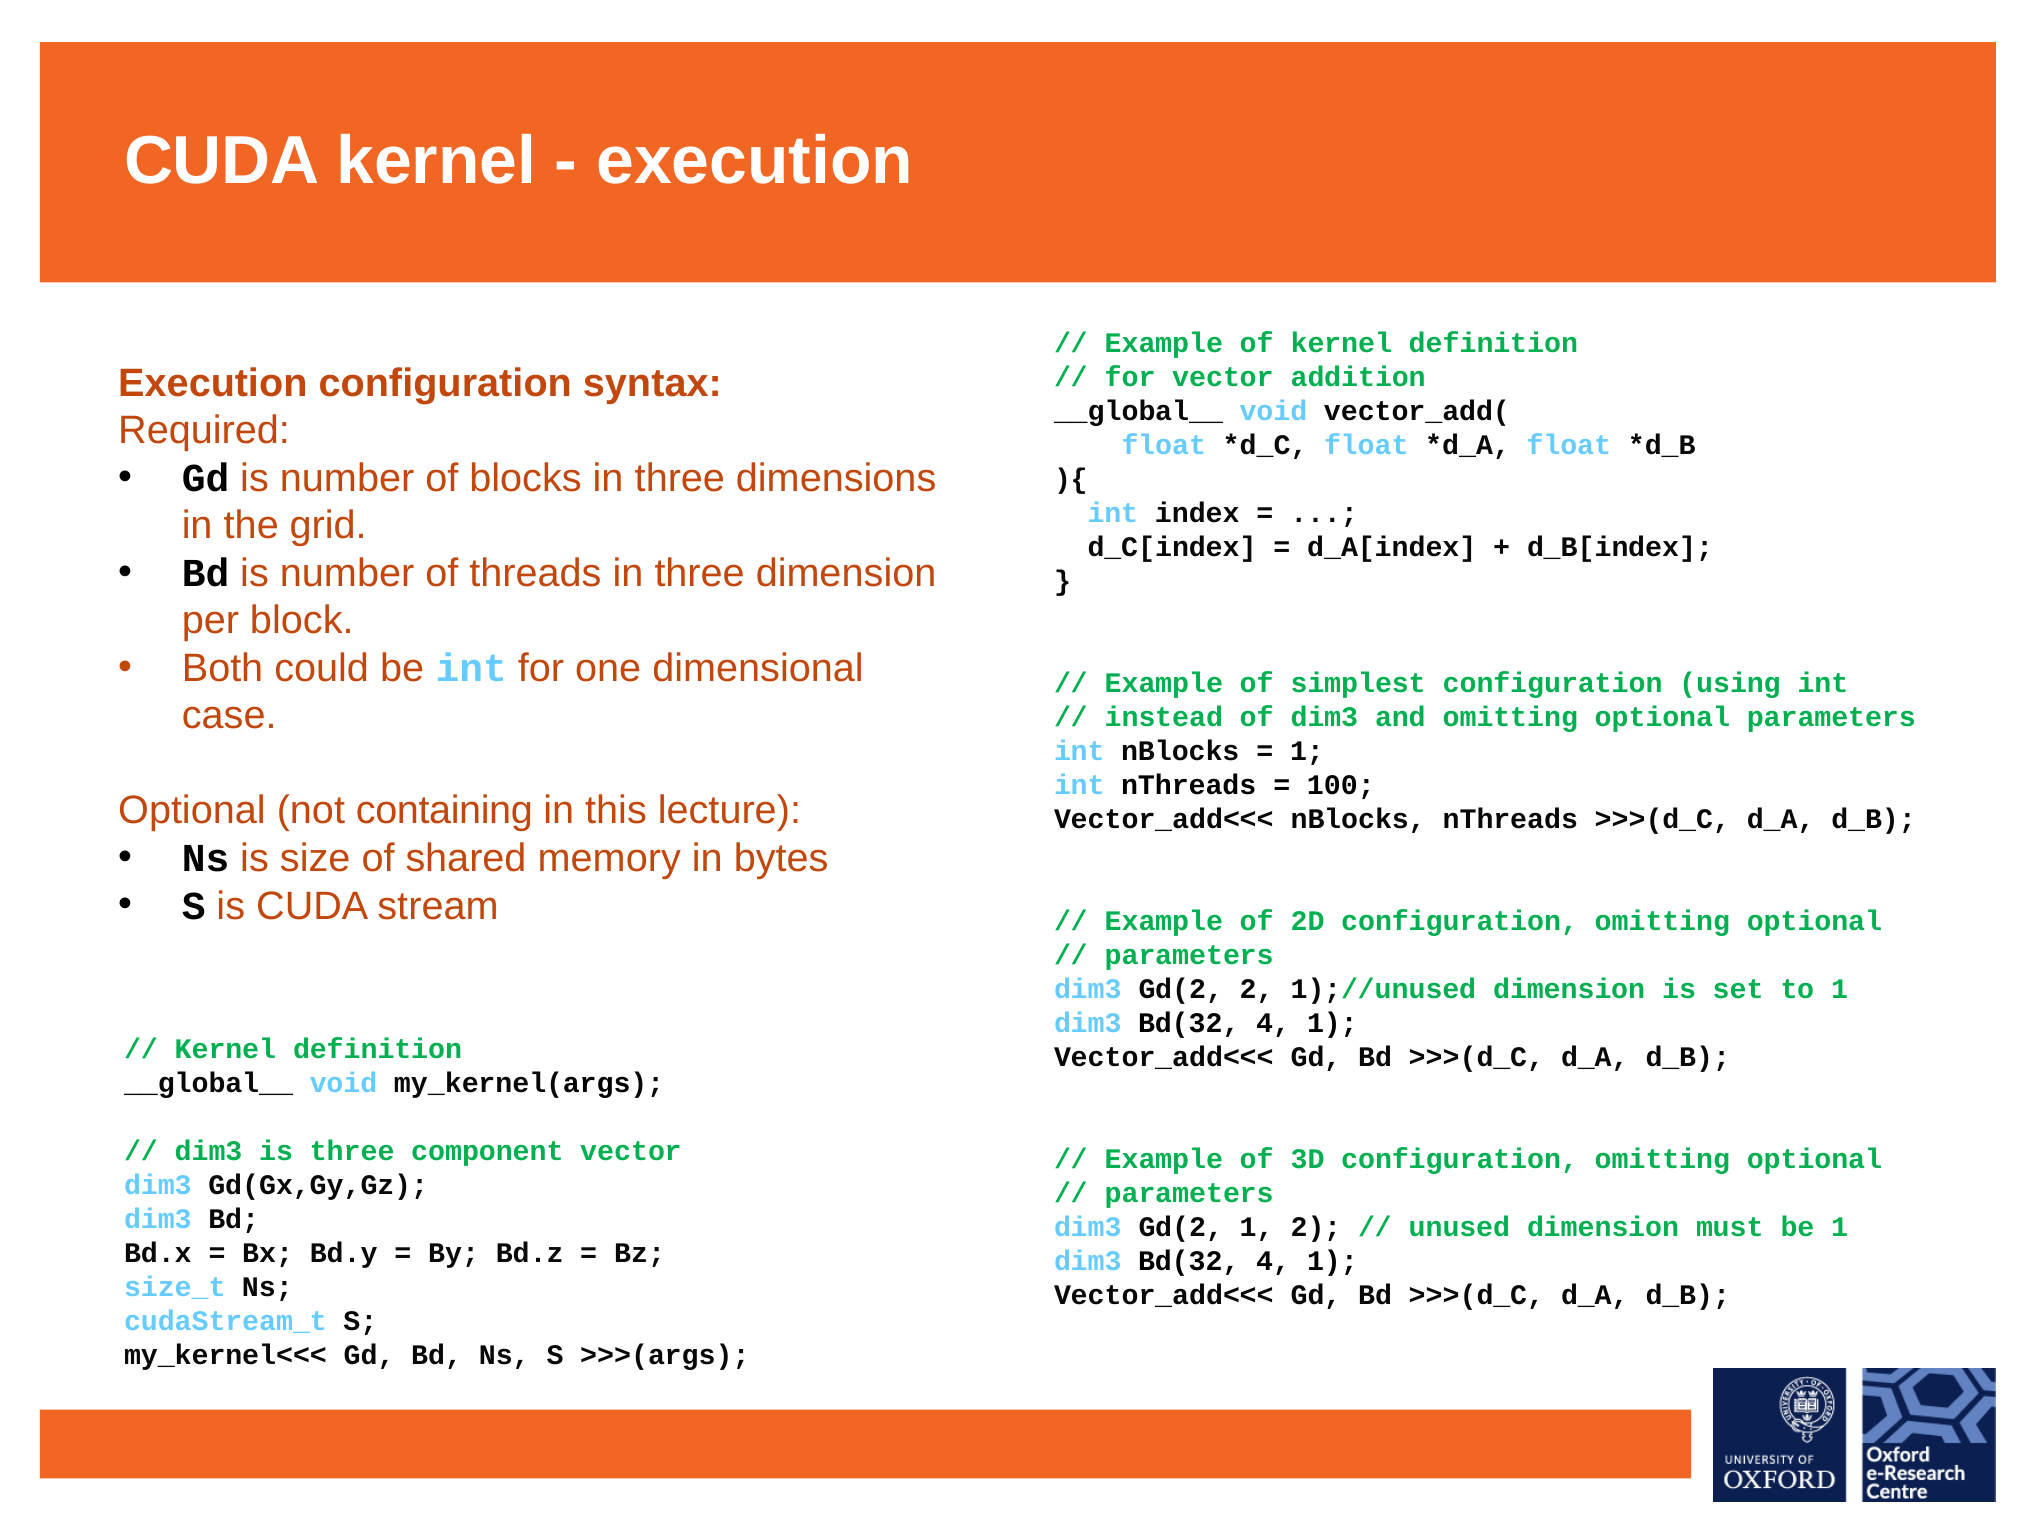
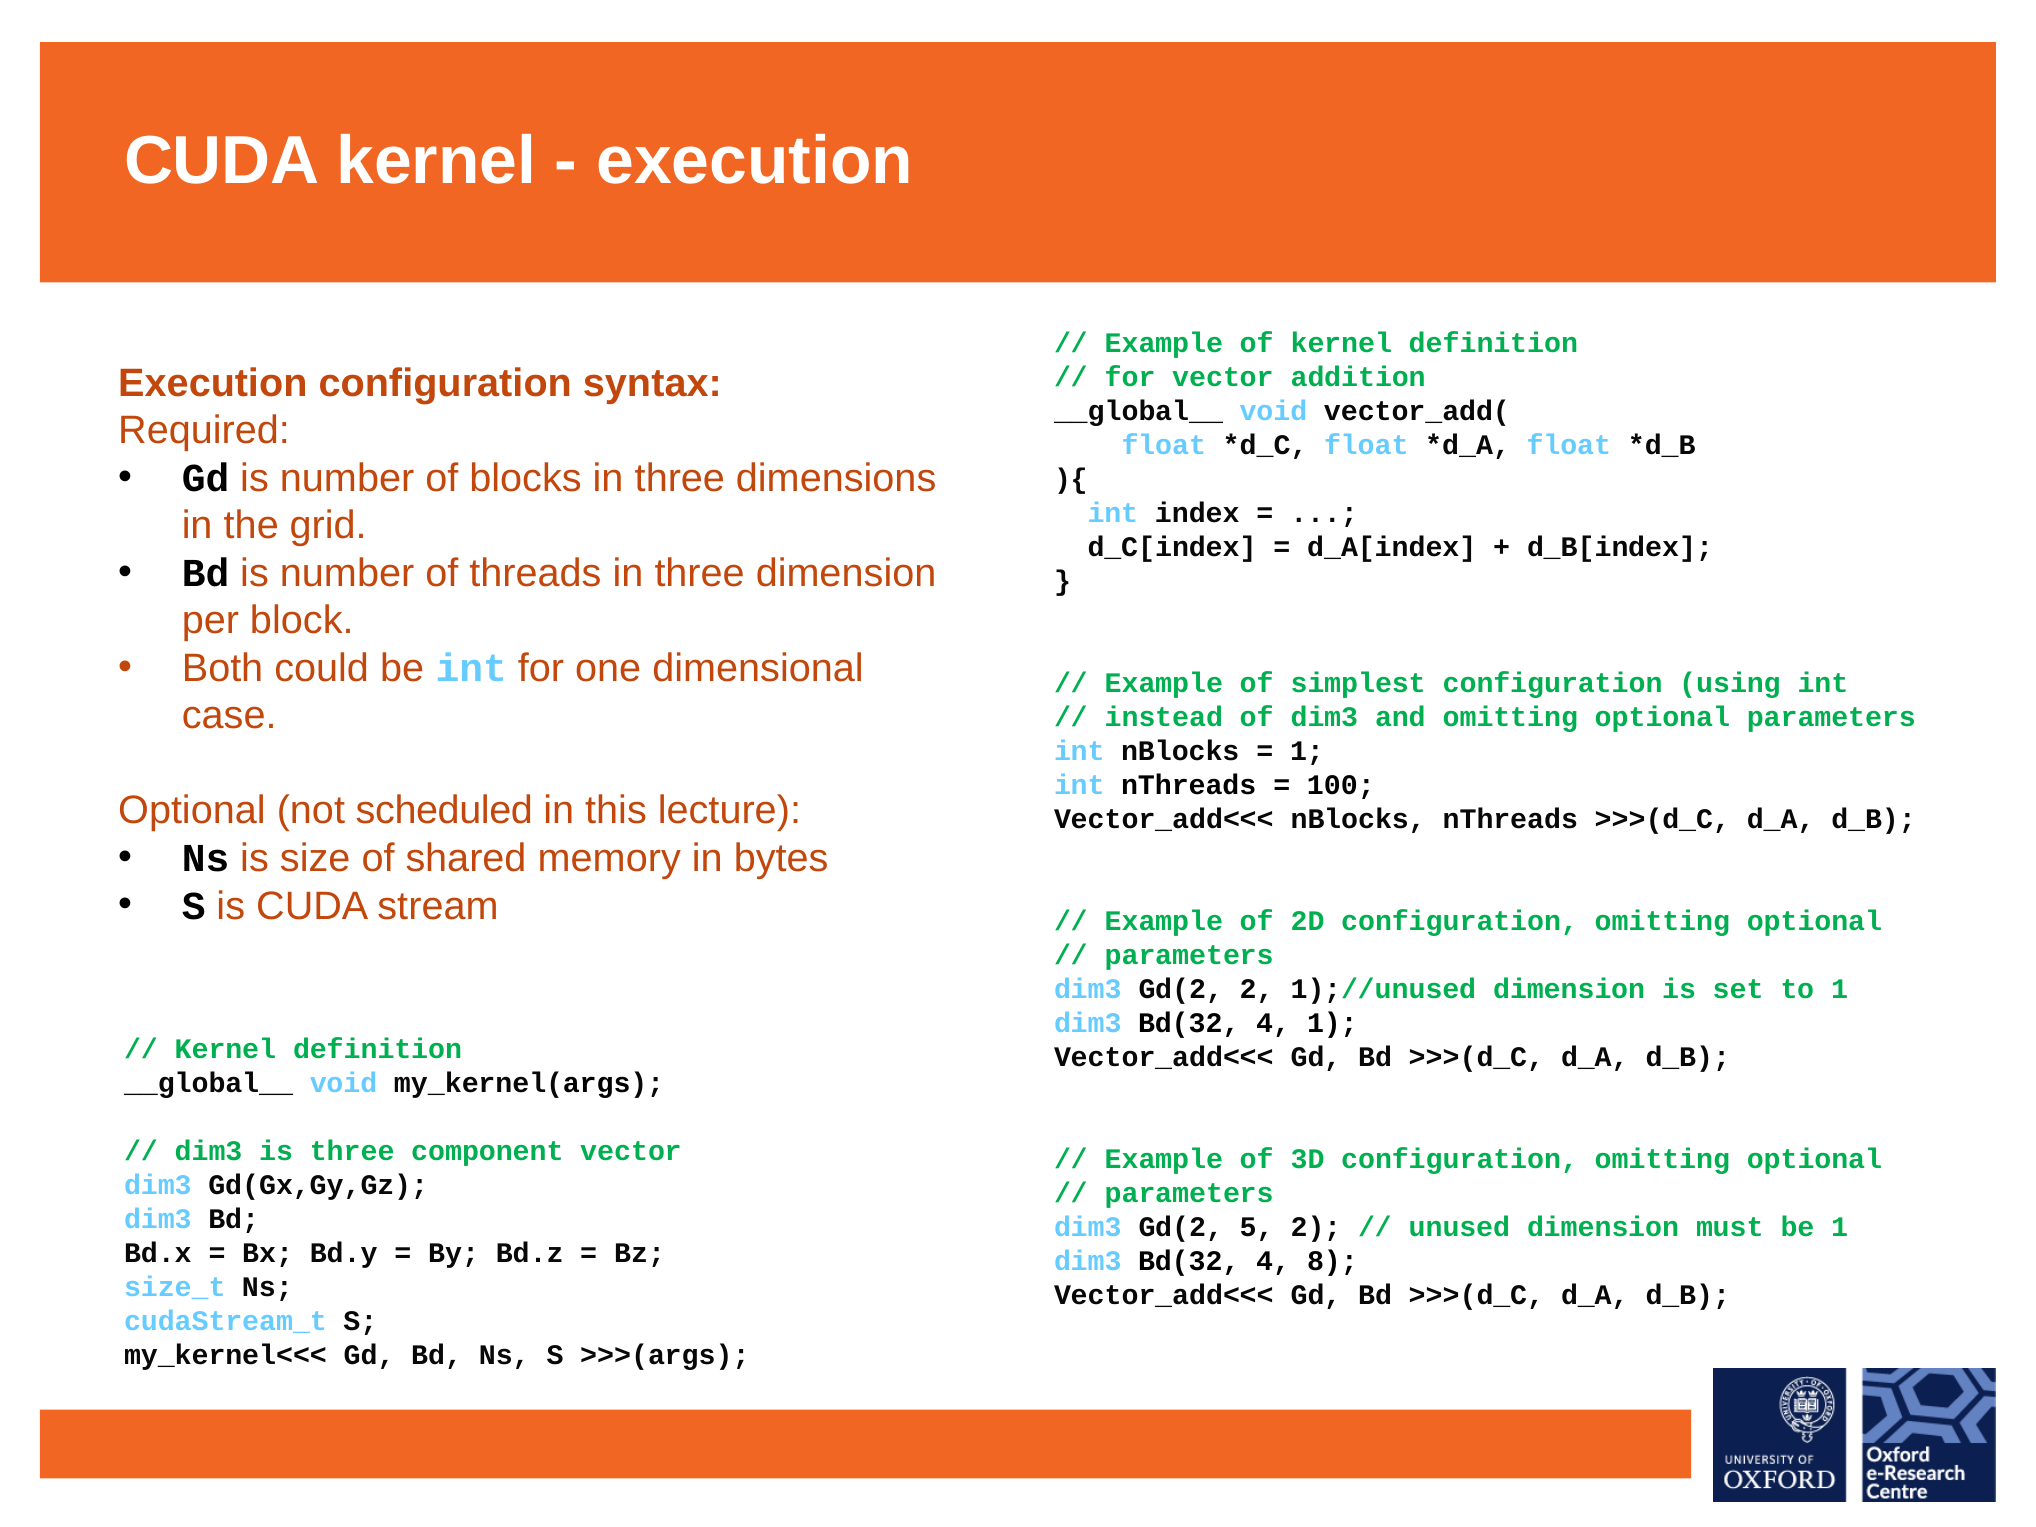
containing: containing -> scheduled (444, 811)
Gd(2 1: 1 -> 5 (1257, 1227)
1: 1 -> 8 (1332, 1261)
